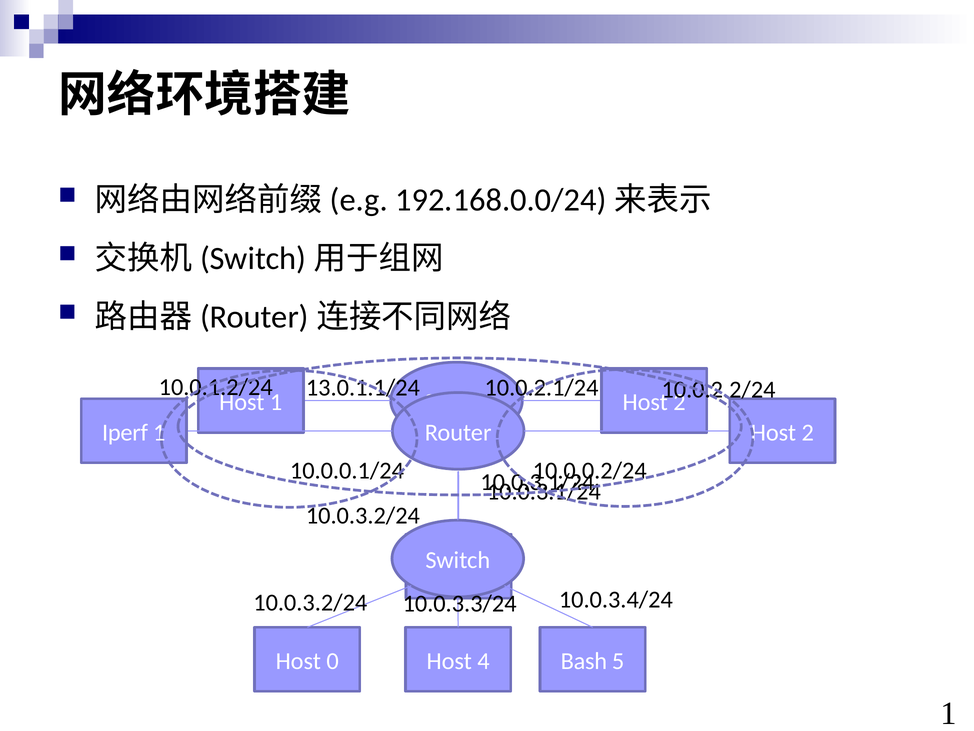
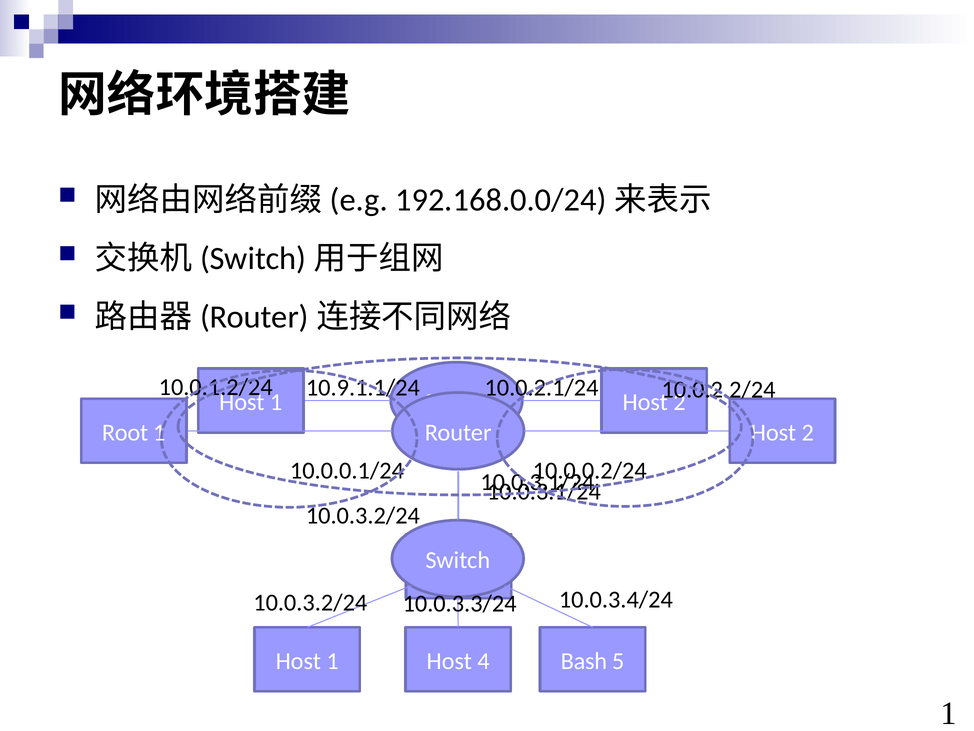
13.0.1.1/24: 13.0.1.1/24 -> 10.9.1.1/24 (363, 387)
Iperf: Iperf -> Root (125, 432)
0: 0 -> 1 (333, 661)
